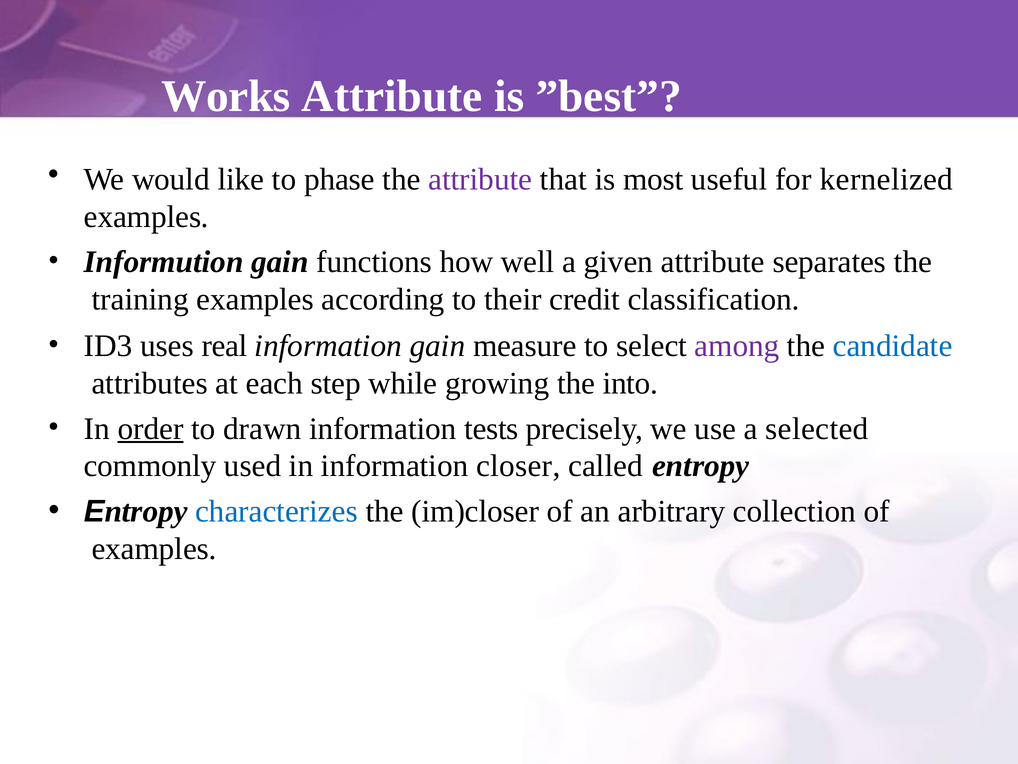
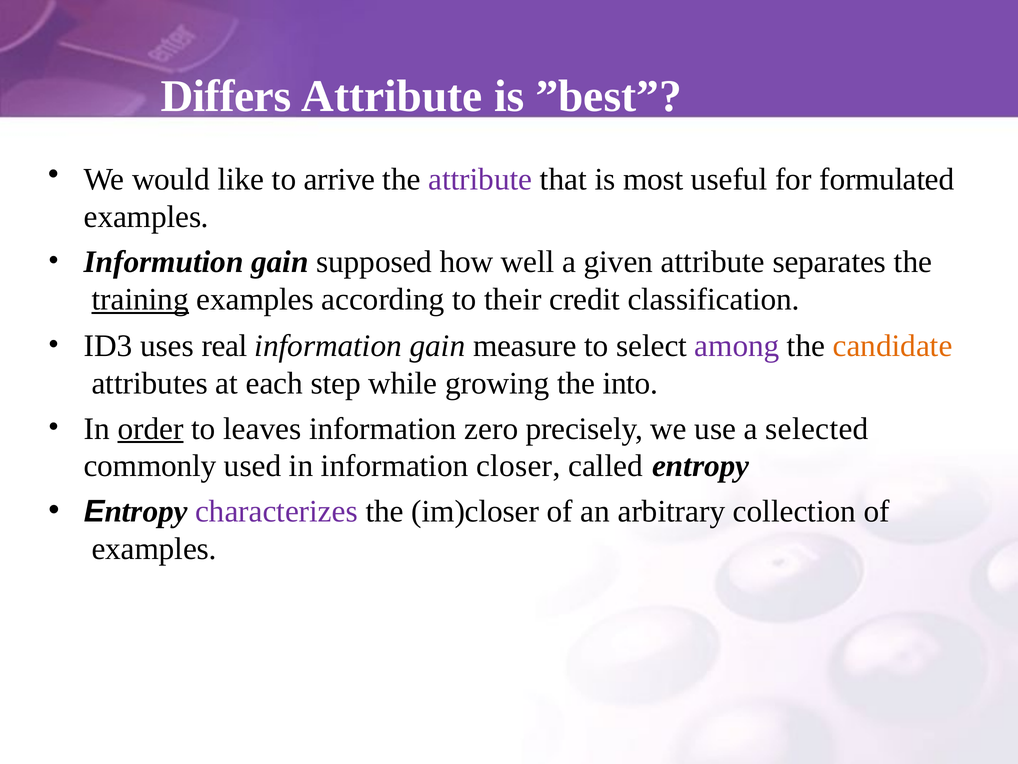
Works: Works -> Differs (226, 96)
phase: phase -> arrive (340, 179)
kernelized: kernelized -> formulated (887, 179)
functions: functions -> supposed (374, 262)
training underline: none -> present (140, 300)
candidate colour: blue -> orange (893, 346)
drawn: drawn -> leaves (262, 429)
tests: tests -> zero (491, 429)
characterizes colour: blue -> purple (276, 511)
